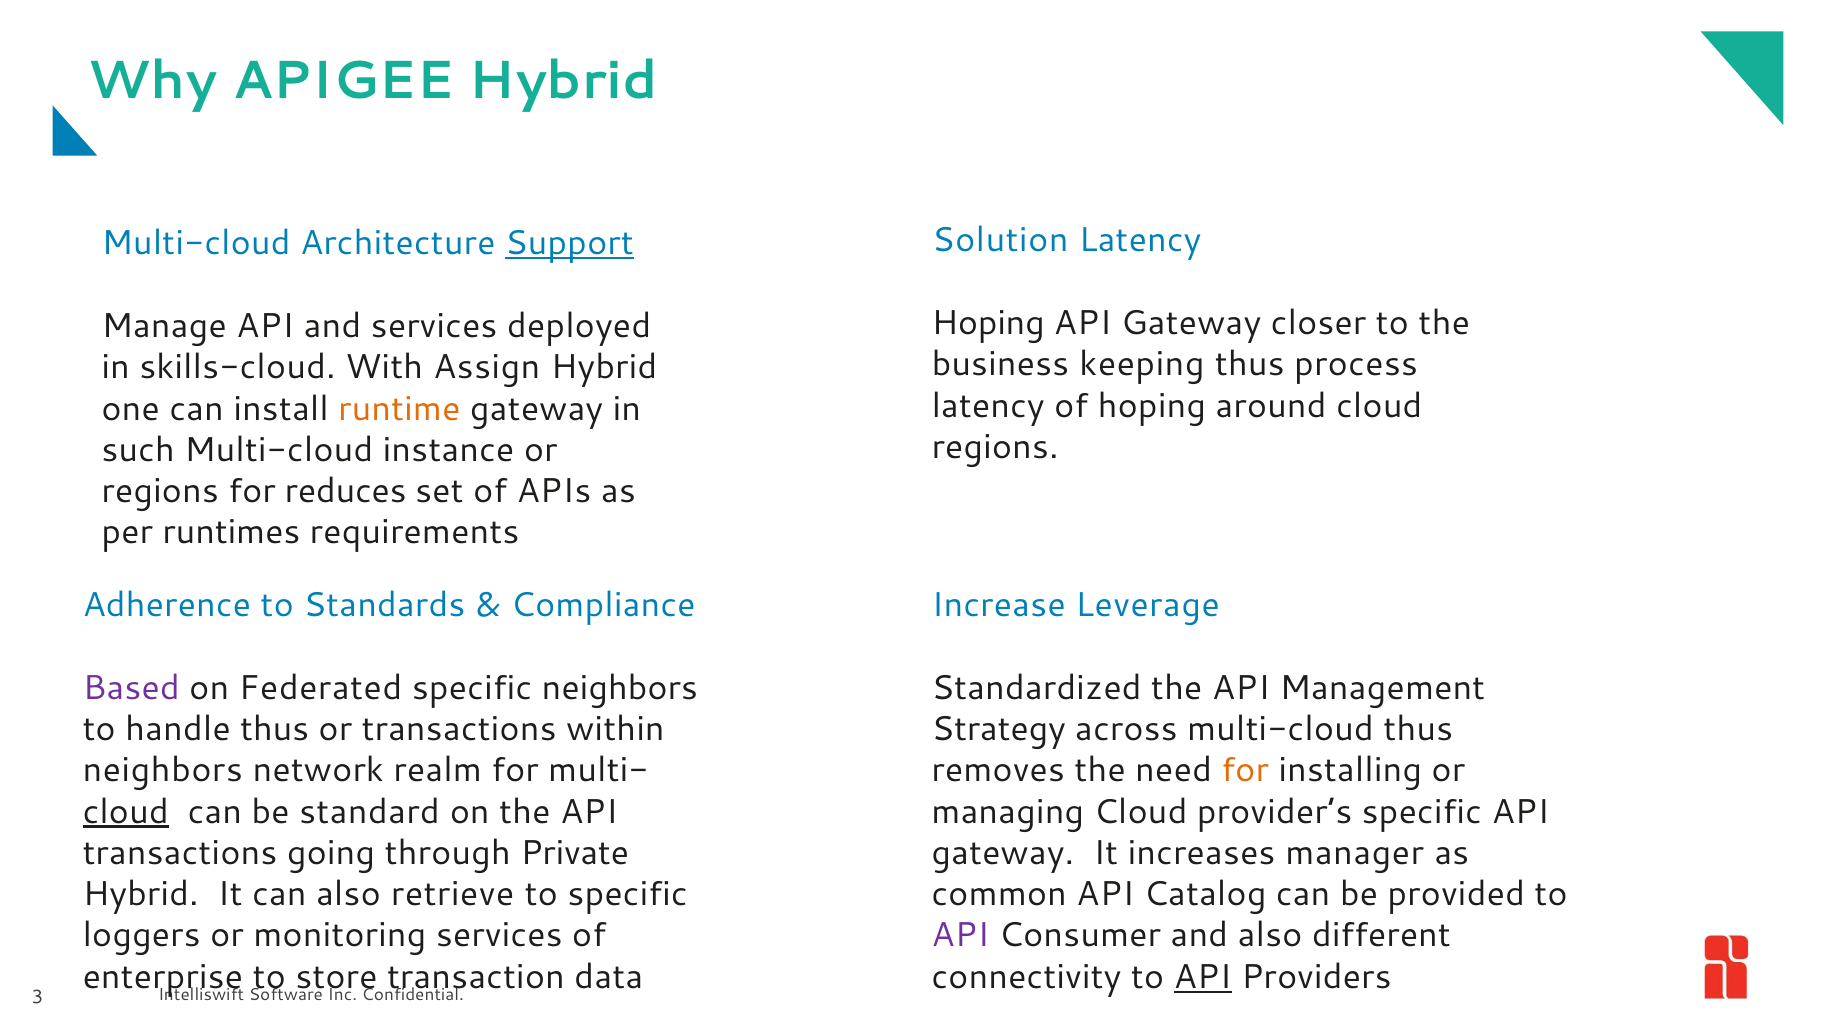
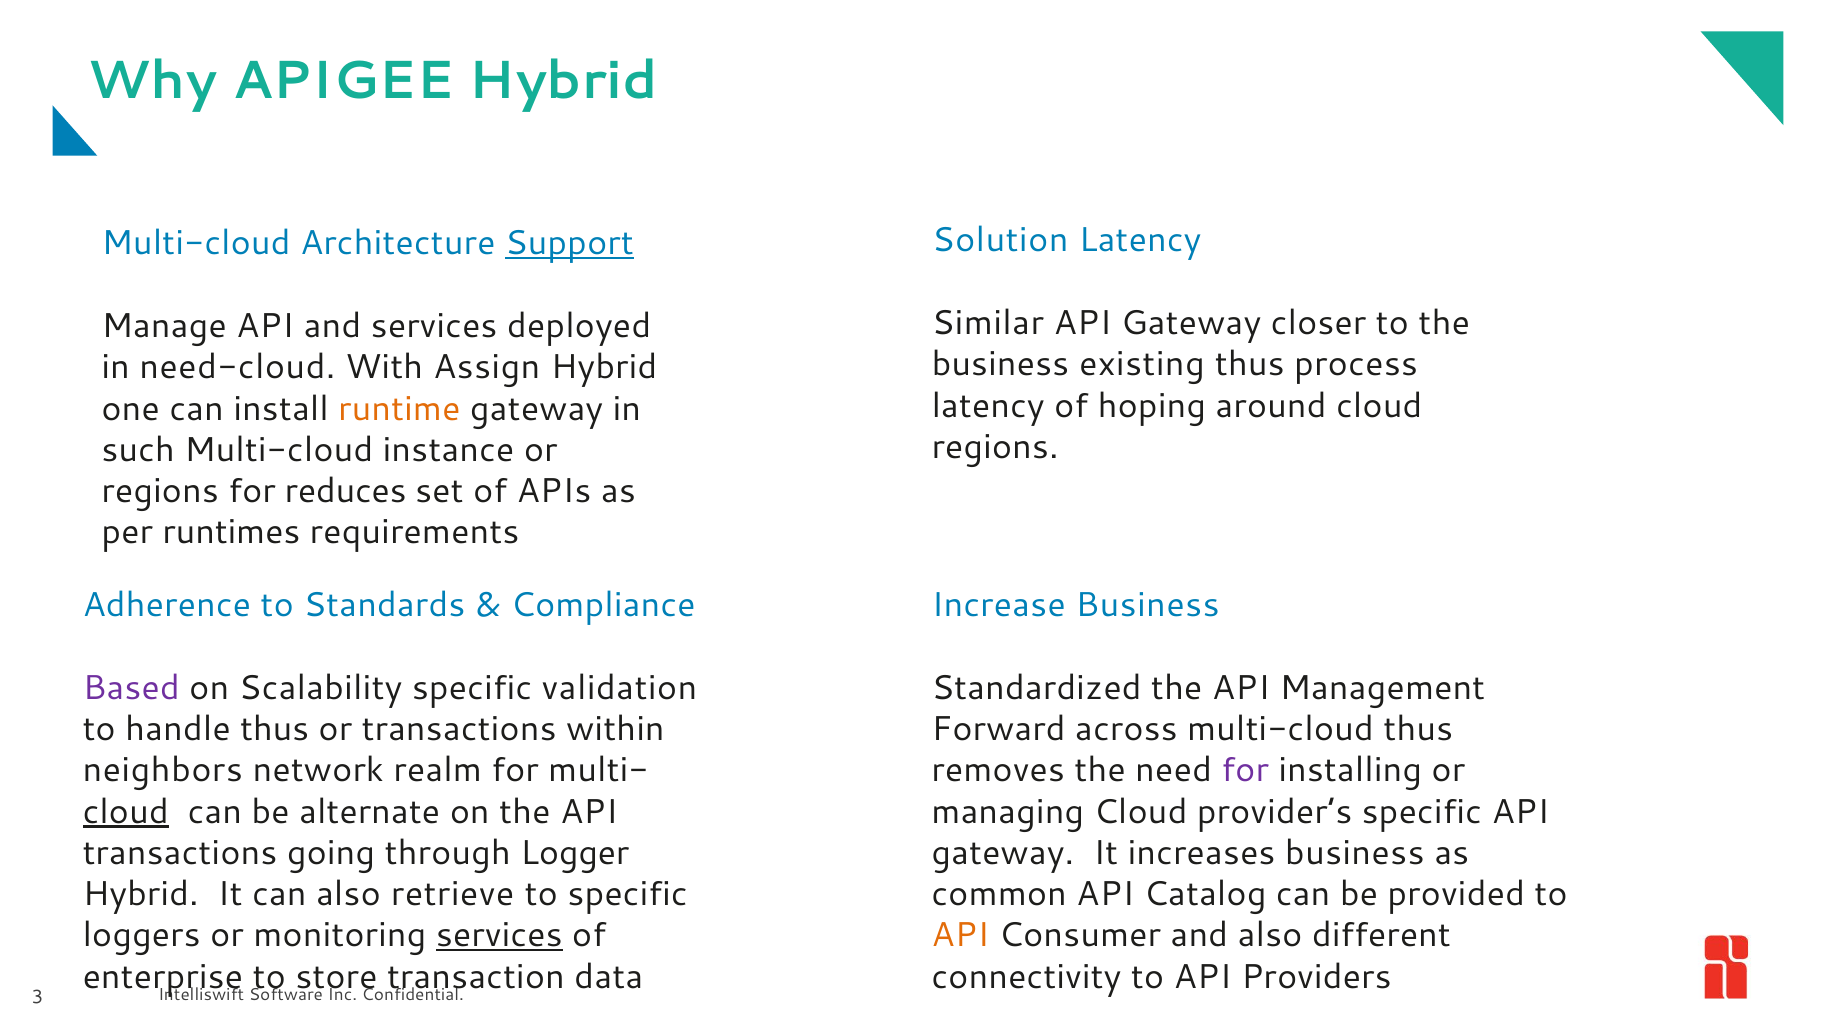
Hoping: Hoping -> Similar (988, 323)
keeping: keeping -> existing (1142, 364)
skills-cloud: skills-cloud -> need-cloud (237, 367)
Increase Leverage: Leverage -> Business (1147, 605)
Federated: Federated -> Scalability (321, 688)
specific neighbors: neighbors -> validation (620, 688)
Strategy: Strategy -> Forward (999, 729)
for colour: orange -> purple (1245, 770)
standard: standard -> alternate (370, 811)
Private: Private -> Logger (575, 853)
increases manager: manager -> business (1355, 853)
services underline: none -> present (499, 935)
API colour: purple -> orange (960, 935)
API underline: present -> none (1203, 977)
